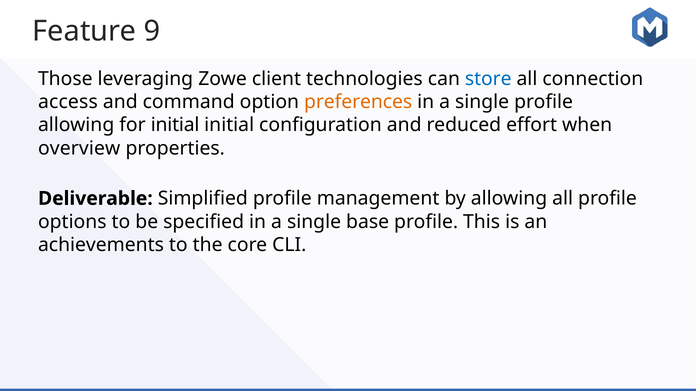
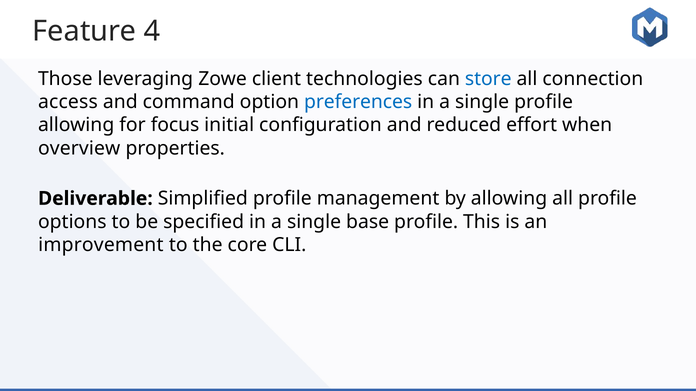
9: 9 -> 4 (152, 31)
preferences colour: orange -> blue (358, 102)
for initial: initial -> focus (175, 125)
achievements: achievements -> improvement (101, 245)
